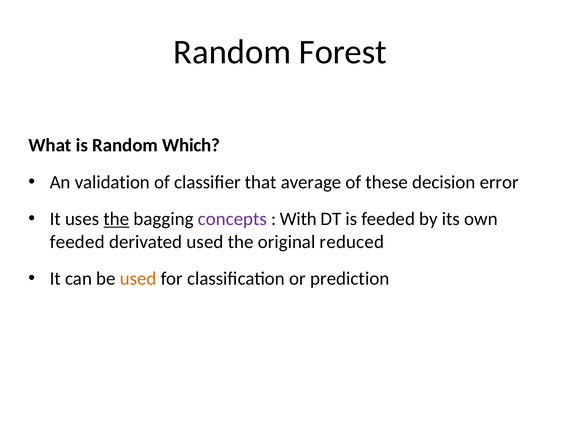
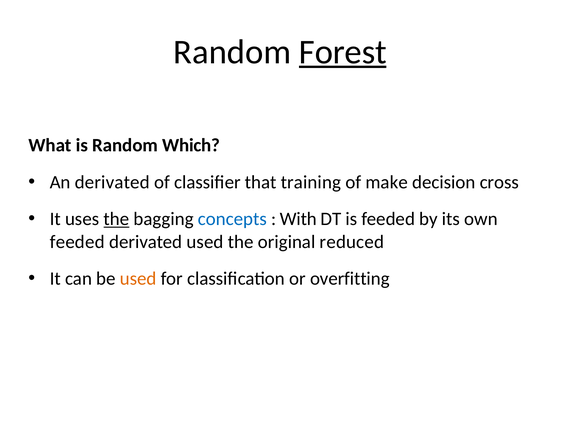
Forest underline: none -> present (343, 52)
An validation: validation -> derivated (112, 182)
average: average -> training (311, 182)
these: these -> make (387, 182)
error: error -> cross (499, 182)
concepts colour: purple -> blue (232, 219)
prediction: prediction -> overfitting (350, 279)
